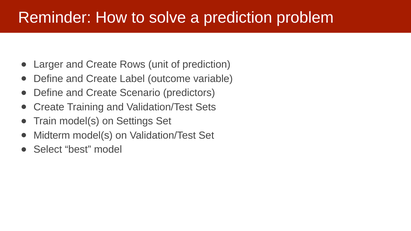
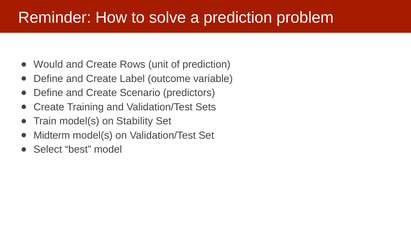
Larger: Larger -> Would (48, 65)
Settings: Settings -> Stability (135, 121)
